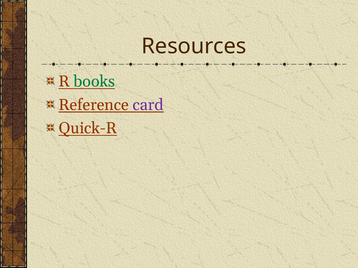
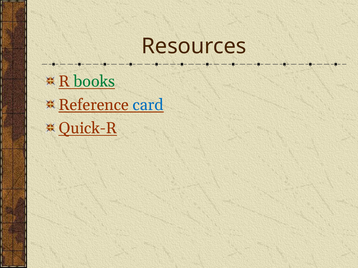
card colour: purple -> blue (148, 105)
